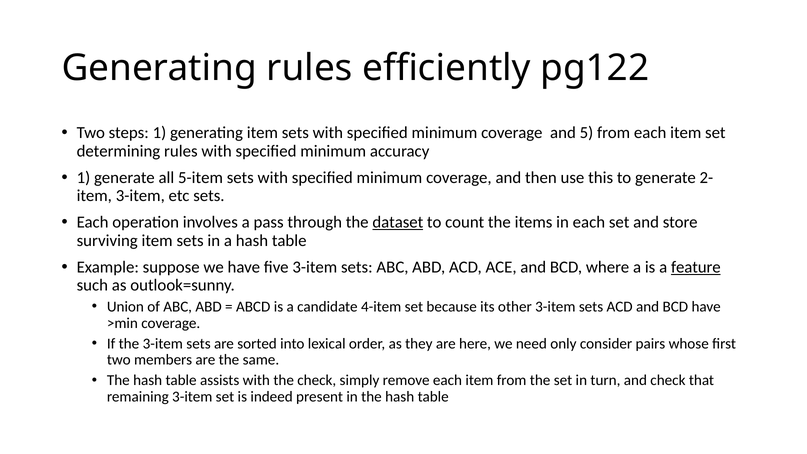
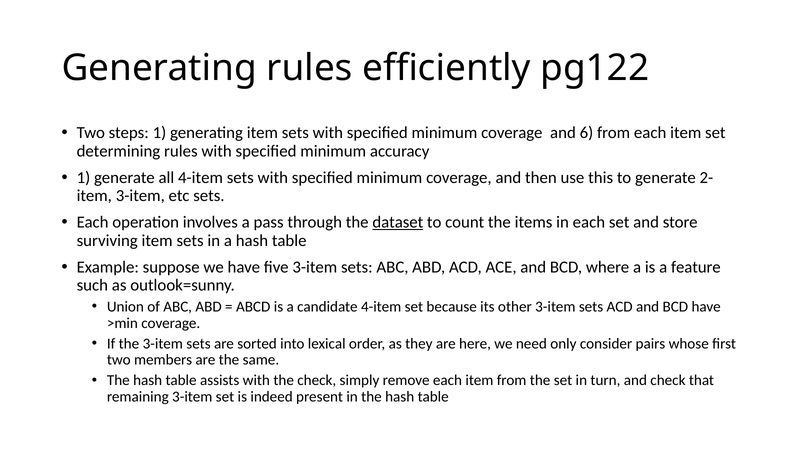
5: 5 -> 6 (586, 133)
all 5-item: 5-item -> 4-item (201, 178)
feature underline: present -> none (696, 267)
